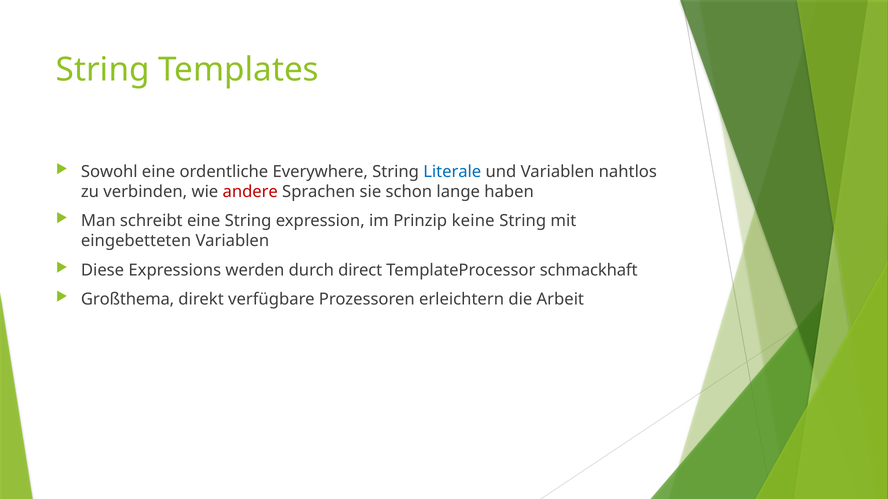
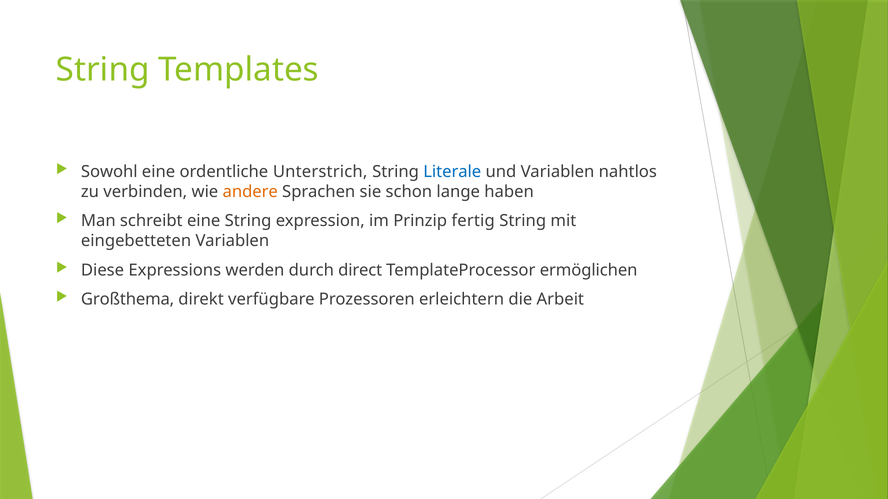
Everywhere: Everywhere -> Unterstrich (320, 172)
andere colour: red -> orange (250, 192)
keine: keine -> fertig (473, 221)
schmackhaft: schmackhaft -> ermöglichen (589, 270)
